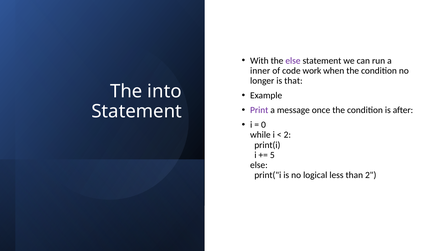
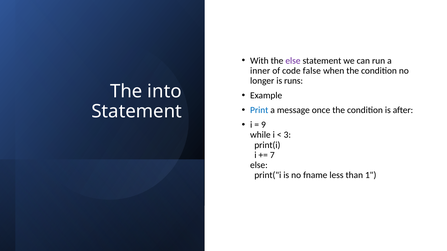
work: work -> false (312, 71)
that: that -> runs (294, 81)
Print colour: purple -> blue (259, 110)
0: 0 -> 9 (263, 125)
2: 2 -> 3 (287, 135)
5: 5 -> 7 (272, 155)
logical: logical -> fname (315, 175)
than 2: 2 -> 1 (371, 175)
